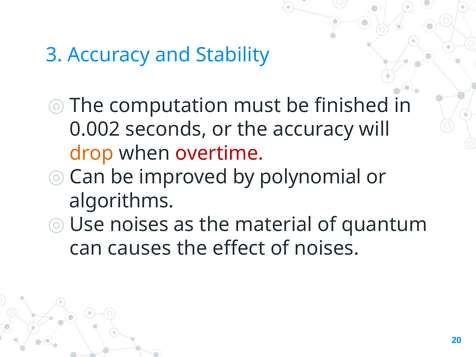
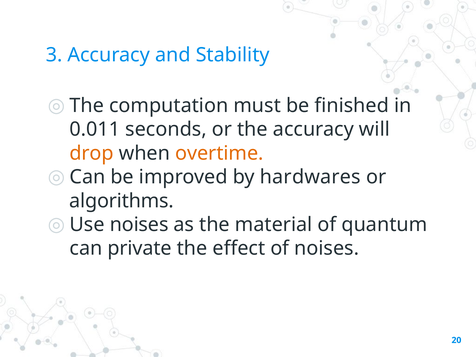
0.002: 0.002 -> 0.011 (95, 129)
overtime colour: red -> orange (219, 153)
polynomial: polynomial -> hardwares (310, 177)
causes: causes -> private (140, 248)
